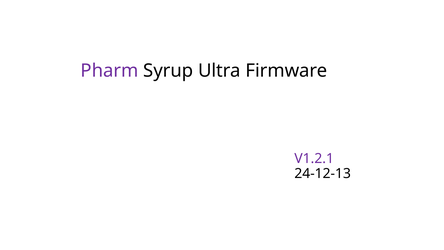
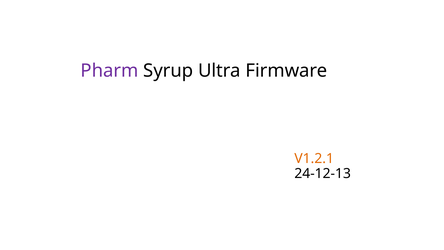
V1.2.1 colour: purple -> orange (314, 158)
